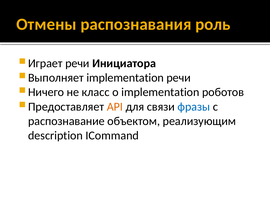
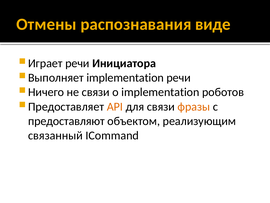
роль: роль -> виде (213, 24)
не класс: класс -> связи (96, 92)
фразы colour: blue -> orange (194, 106)
распознавание: распознавание -> предоставляют (66, 121)
description: description -> связанный (55, 135)
